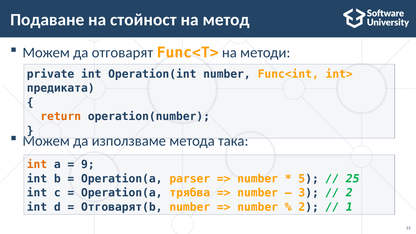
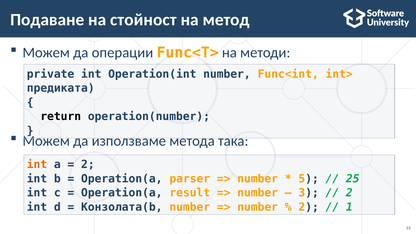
отговарят: отговарят -> операции (122, 53)
return colour: orange -> black (61, 117)
9: 9 -> 2 (88, 165)
трябва: трябва -> result (190, 193)
Отговарят(b: Отговарят(b -> Конзолата(b (122, 207)
